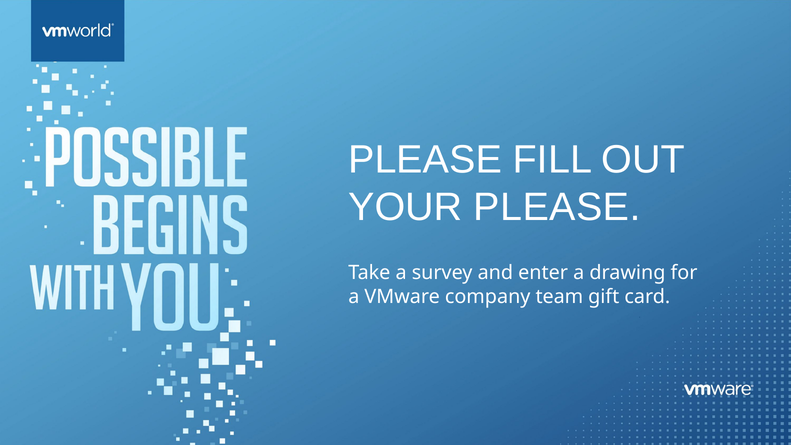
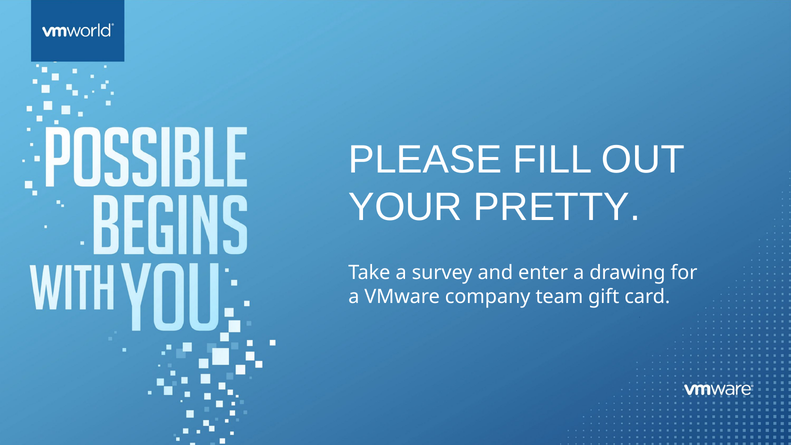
YOUR PLEASE: PLEASE -> PRETTY (557, 207)
